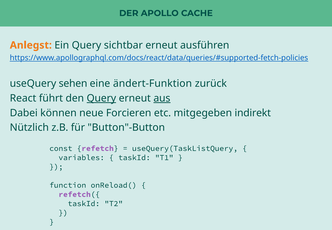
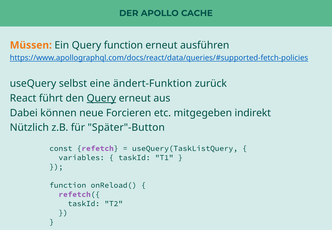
Anlegst: Anlegst -> Müssen (31, 45)
Query sichtbar: sichtbar -> function (123, 45)
sehen: sehen -> selbst (73, 83)
aus underline: present -> none (162, 98)
Button"-Button: Button"-Button -> Später"-Button (126, 128)
